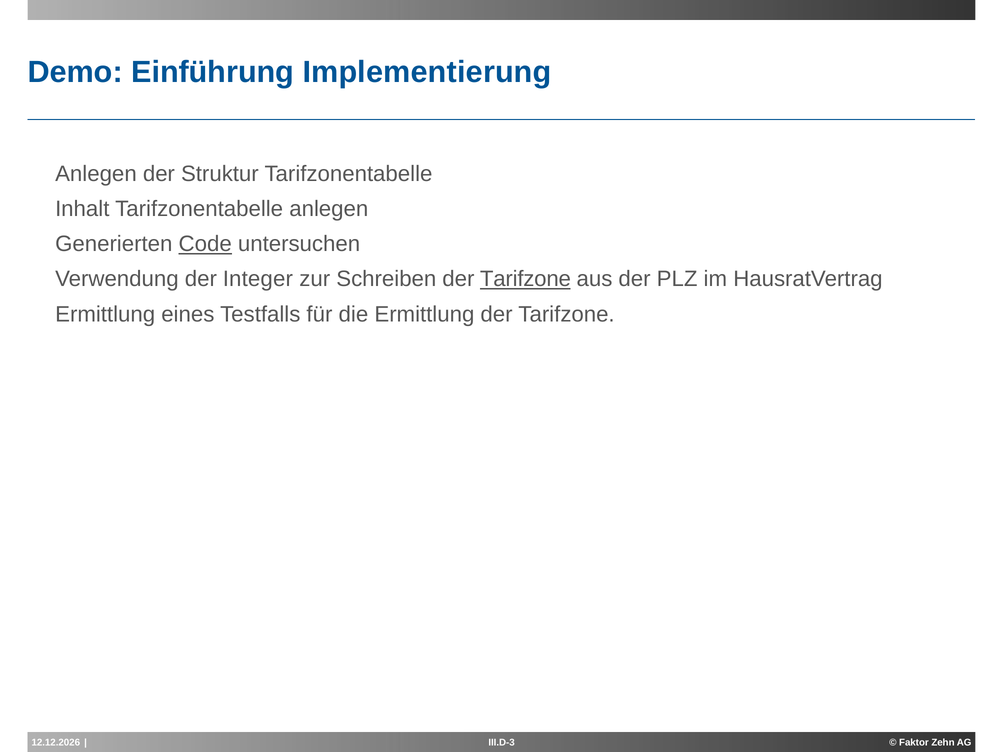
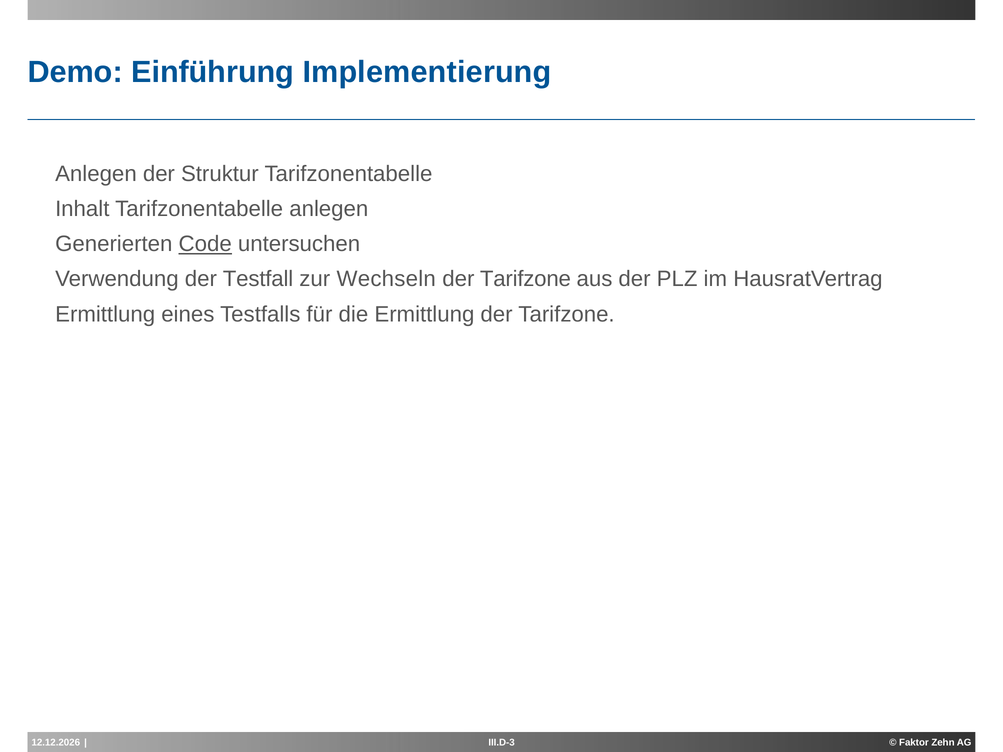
Integer: Integer -> Testfall (258, 279)
Schreiben: Schreiben -> Wechseln (386, 279)
Tarifzone underline: present -> none (525, 279)
